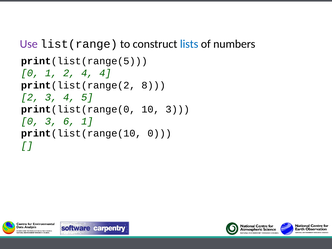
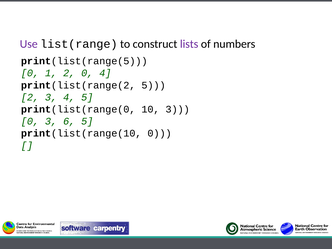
lists colour: blue -> purple (189, 44)
2 4: 4 -> 0 (87, 73)
print(list(range(2 8: 8 -> 5 (153, 85)
6 1: 1 -> 5 (87, 121)
